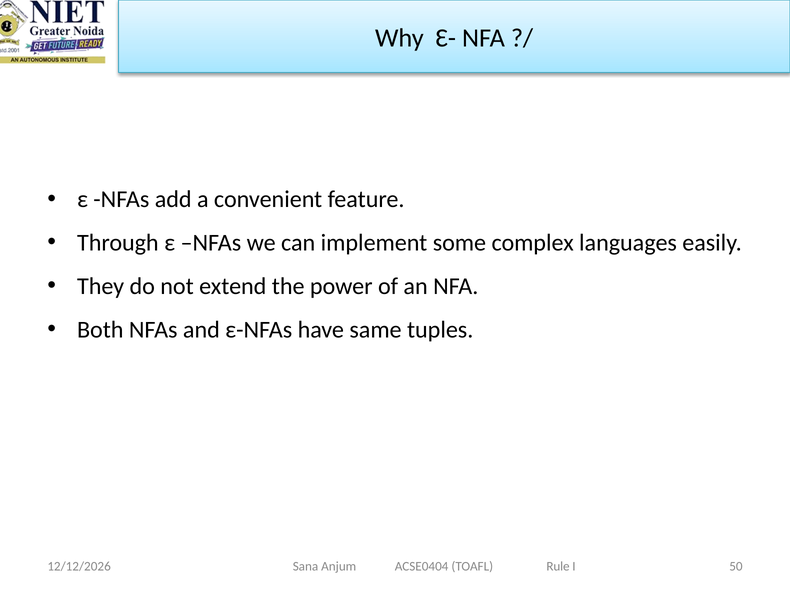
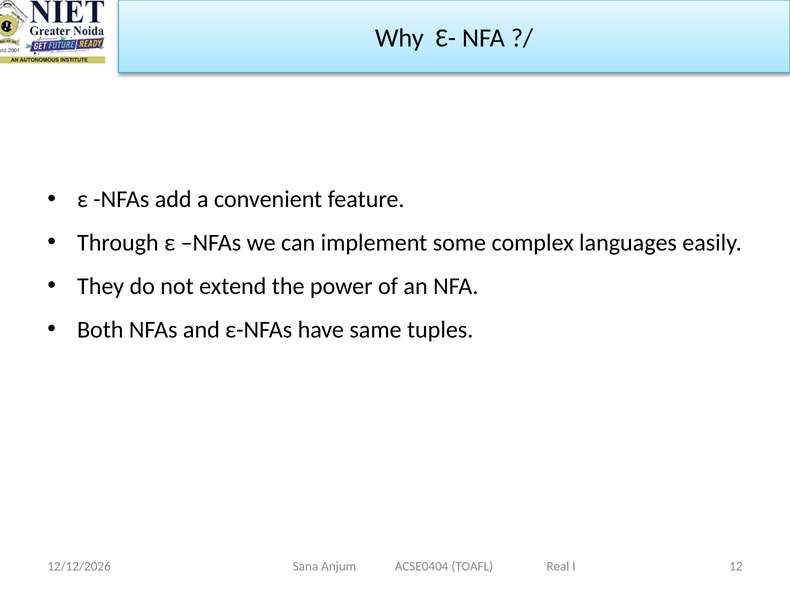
50: 50 -> 12 (736, 566)
Rule: Rule -> Real (558, 566)
